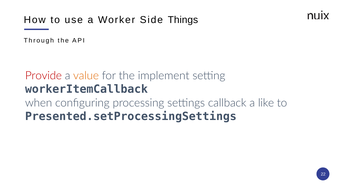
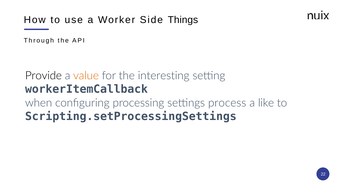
Provide colour: red -> black (43, 76)
implement: implement -> interesting (164, 76)
callback: callback -> process (227, 103)
Presented.setProcessingSettings: Presented.setProcessingSettings -> Scripting.setProcessingSettings (131, 117)
